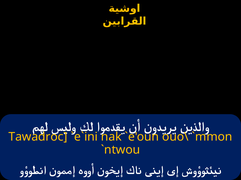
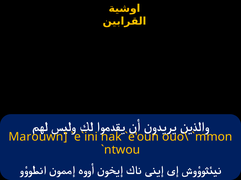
Tawadroc: Tawadroc -> Marouwn (38, 137)
